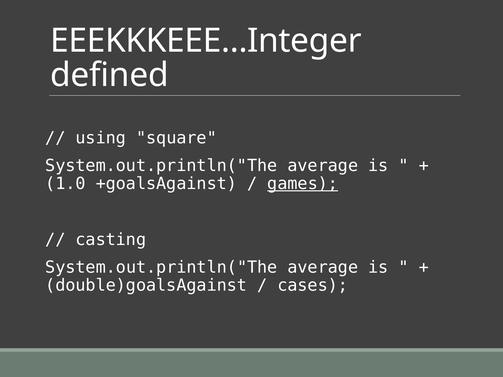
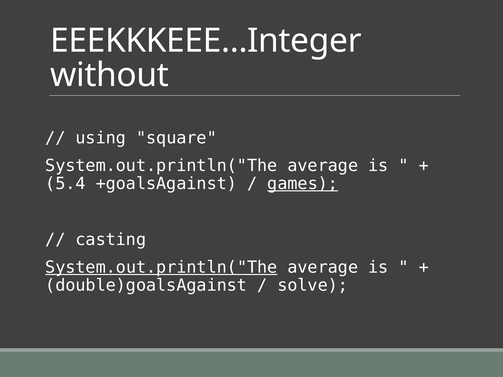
defined: defined -> without (110, 75)
1.0: 1.0 -> 5.4 (65, 184)
System.out.println("The underline: none -> present (161, 268)
cases: cases -> solve (313, 286)
